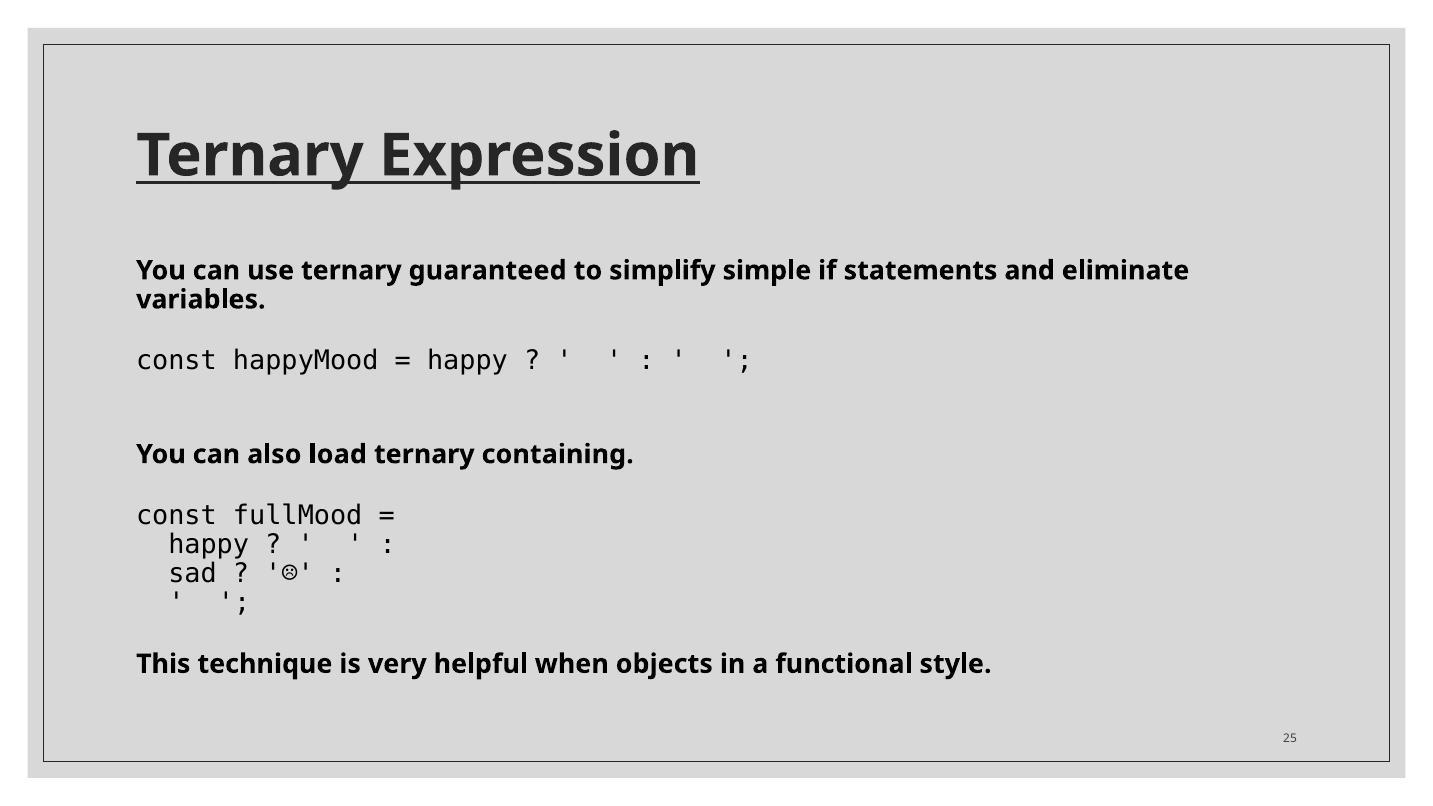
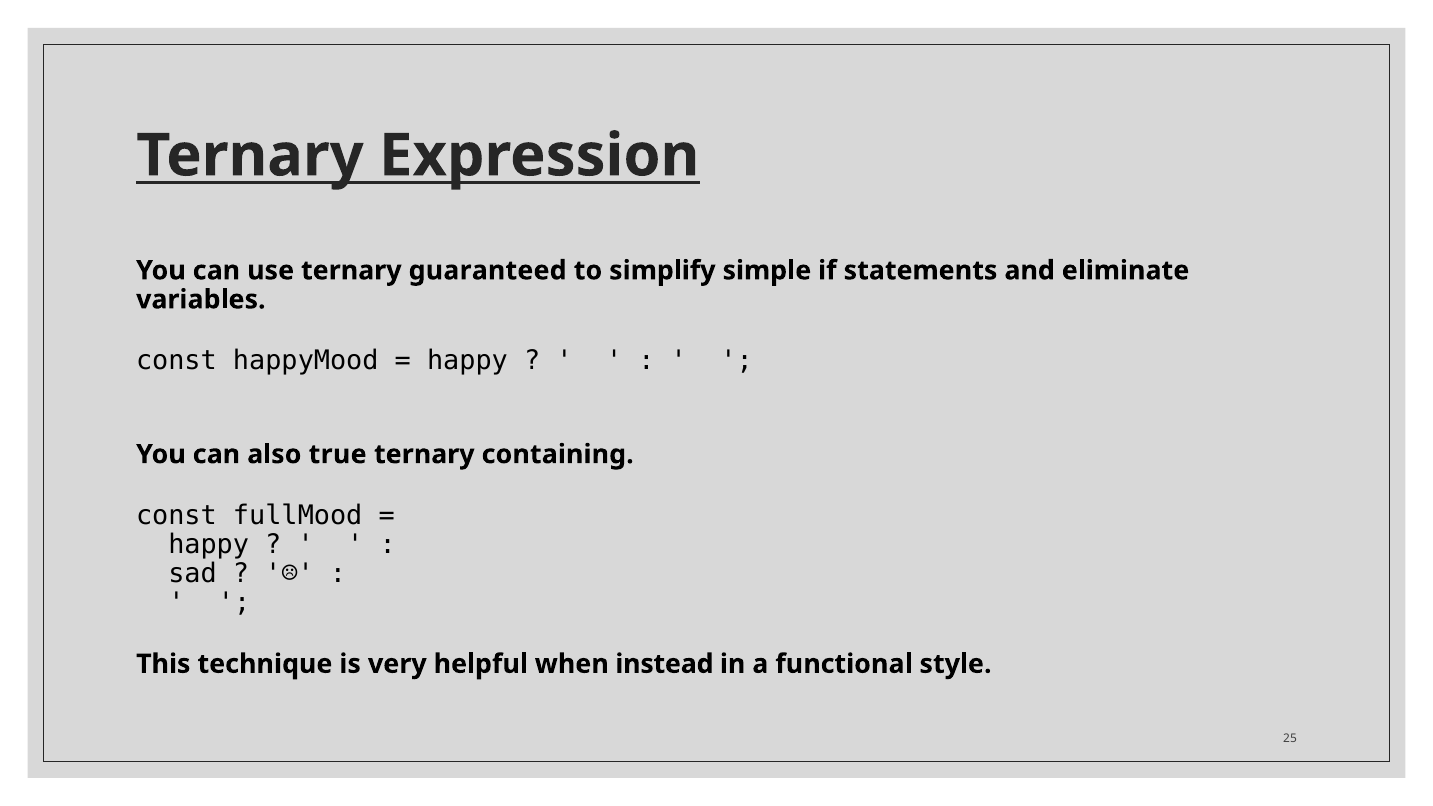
load: load -> true (338, 454)
objects: objects -> instead (664, 664)
